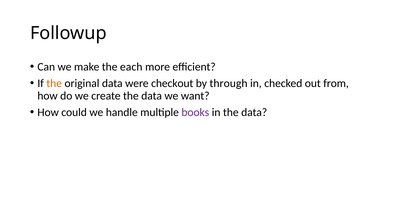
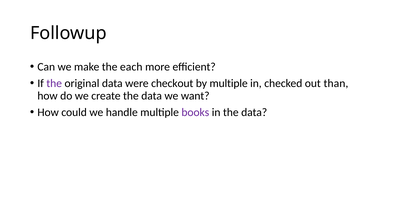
the colour: orange -> purple (54, 83)
by through: through -> multiple (229, 83)
from: from -> than (336, 83)
